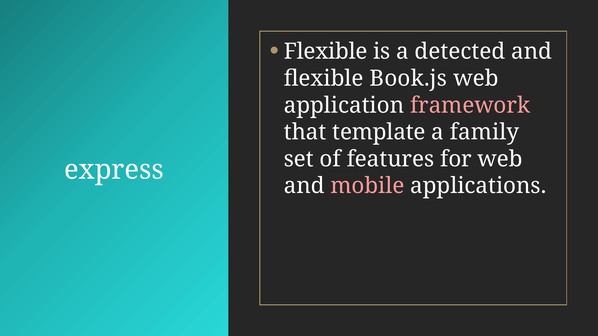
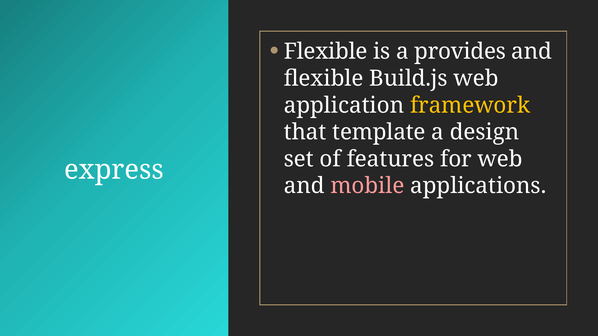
detected: detected -> provides (460, 52)
Book.js: Book.js -> Build.js (408, 78)
framework colour: pink -> yellow (470, 105)
family: family -> design (485, 132)
